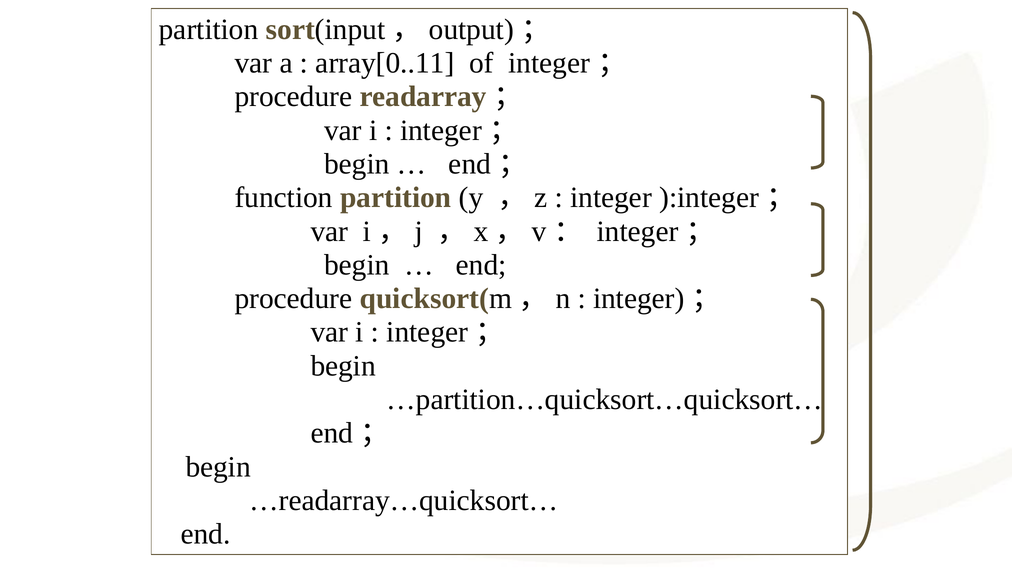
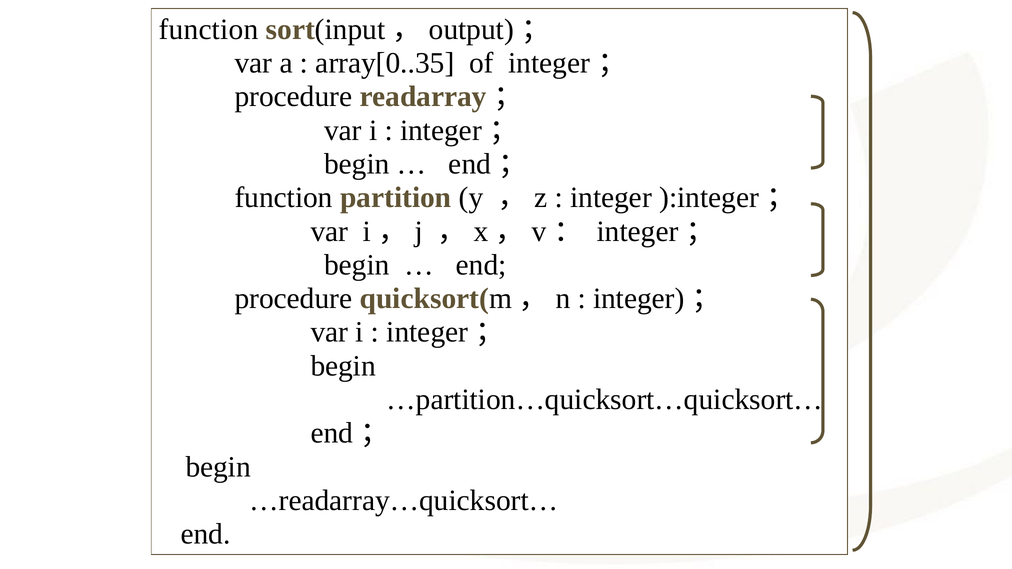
partition: partition -> function (209, 29)
array[0..11: array[0..11 -> array[0..35 (385, 63)
